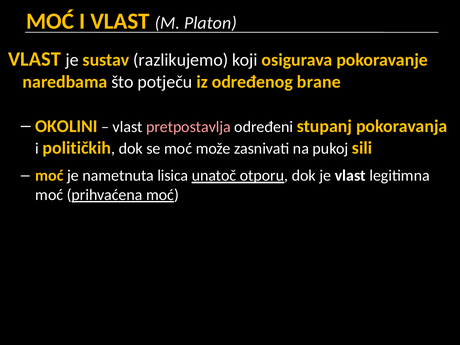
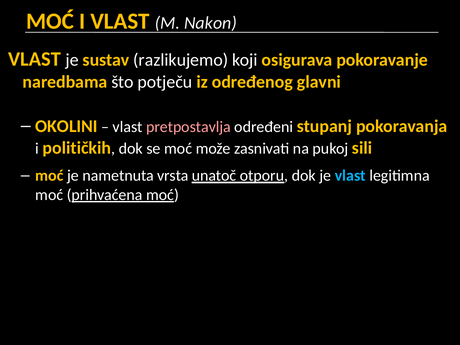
Platon: Platon -> Nakon (211, 23)
brane: brane -> glavni (319, 82)
lisica: lisica -> vrsta (173, 176)
vlast colour: white -> light blue (350, 176)
